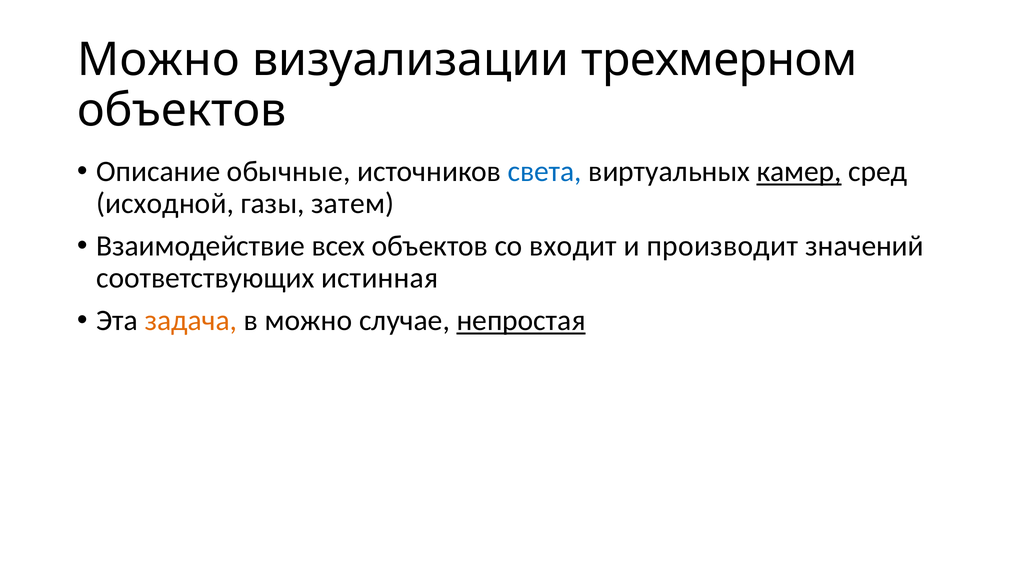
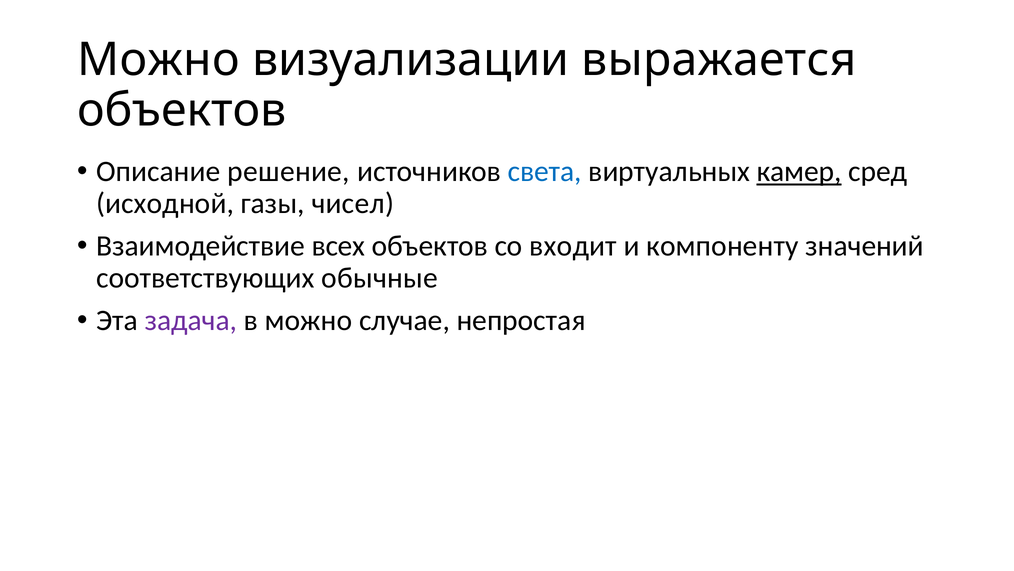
трехмерном: трехмерном -> выражается (719, 60)
обычные: обычные -> решение (289, 171)
затем: затем -> чисел (353, 203)
производит: производит -> компоненту (722, 246)
истинная: истинная -> обычные (380, 278)
задача colour: orange -> purple (191, 320)
непростая underline: present -> none (521, 320)
